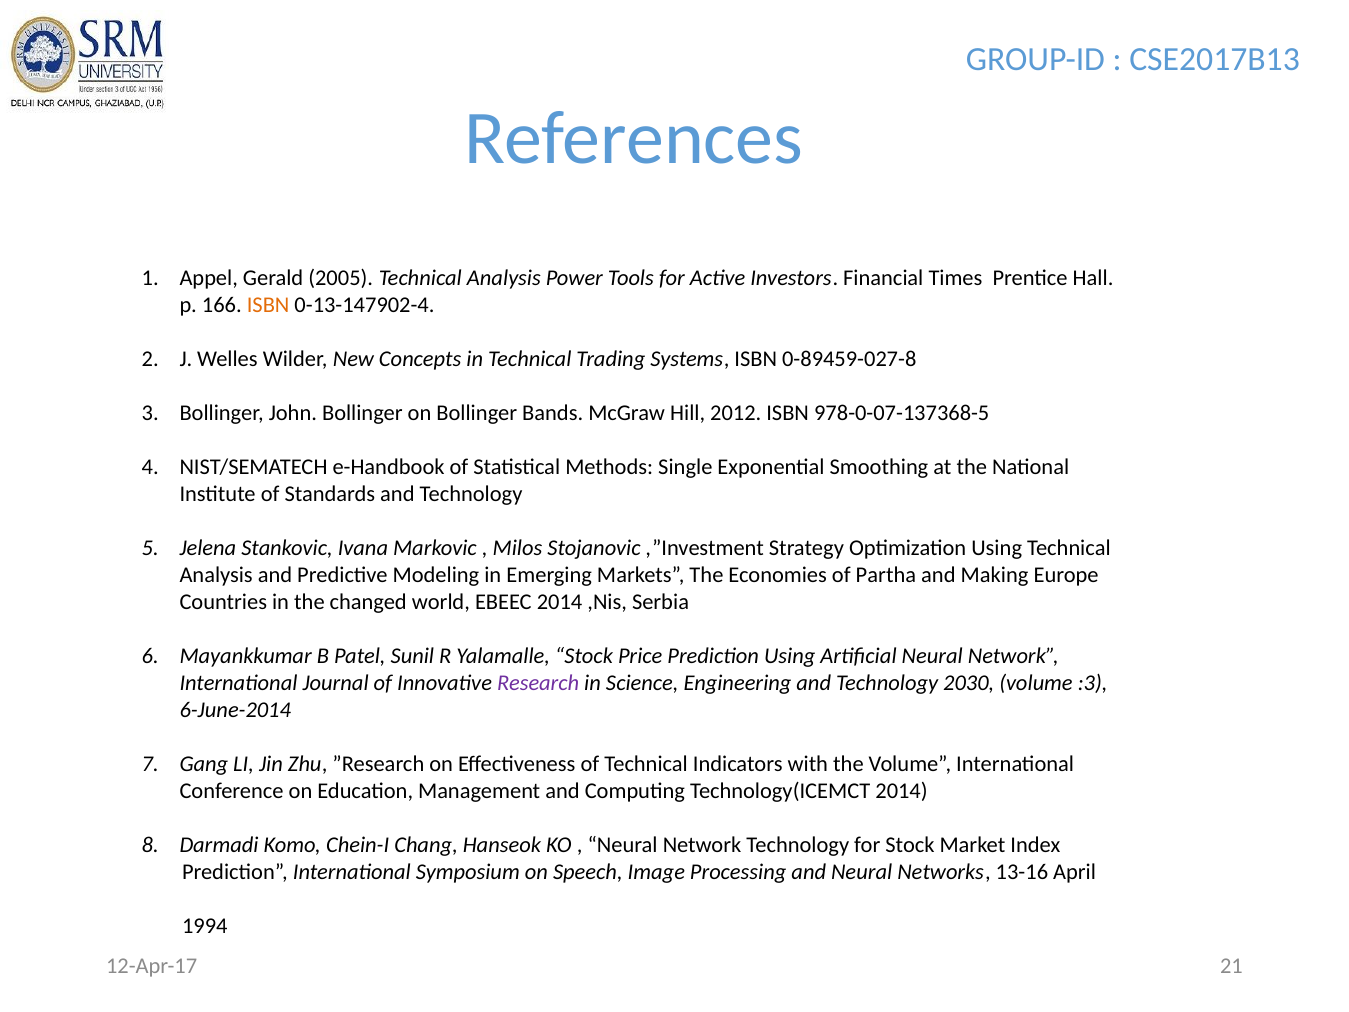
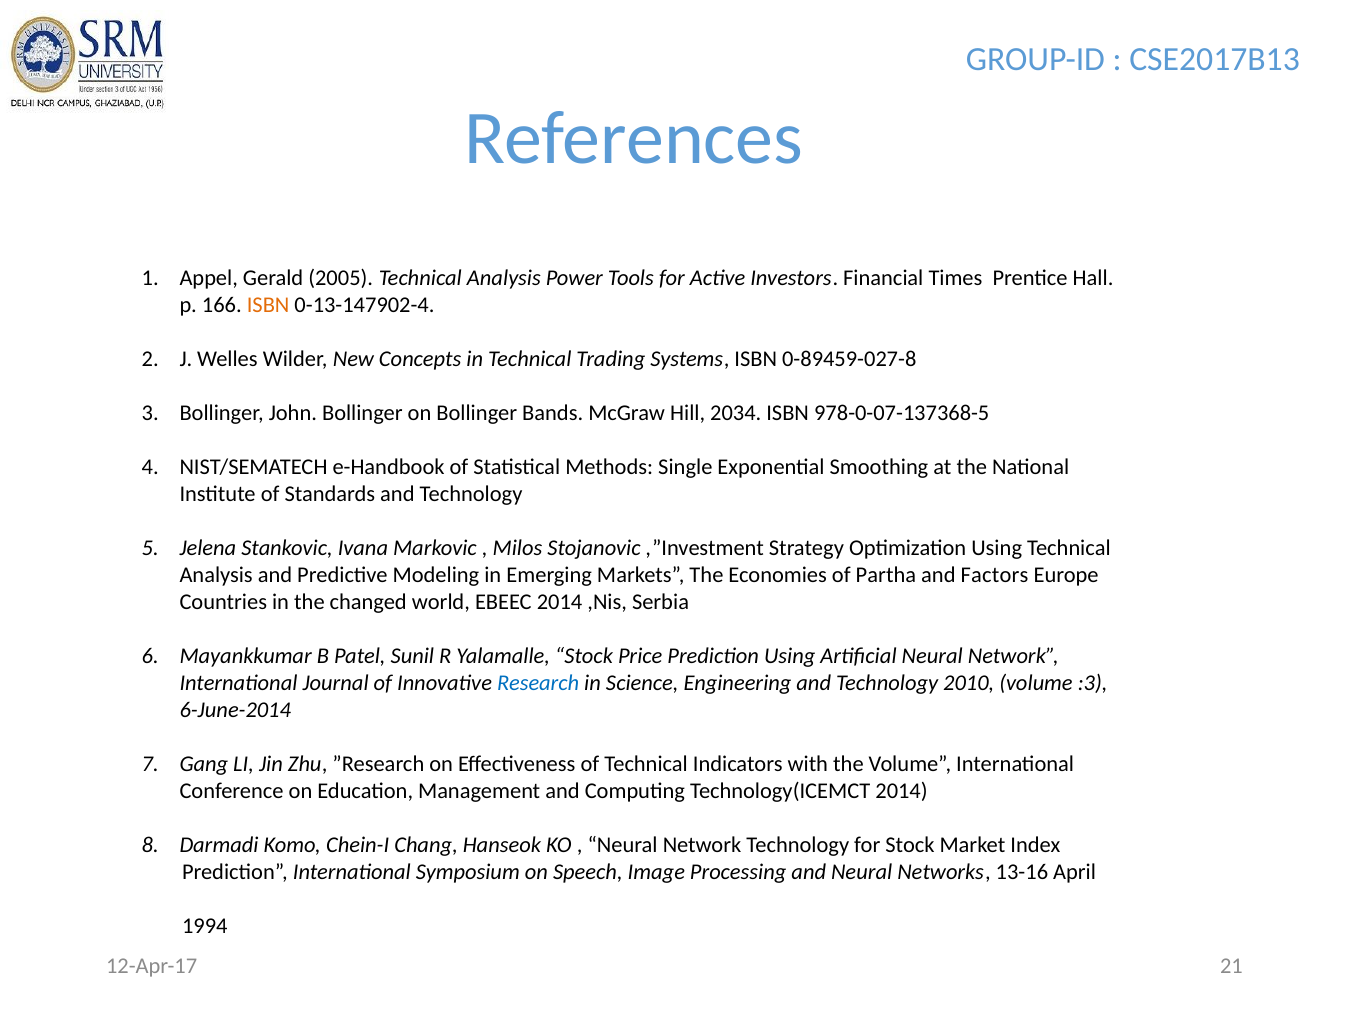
2012: 2012 -> 2034 (736, 413)
Making: Making -> Factors (995, 575)
Research colour: purple -> blue (538, 683)
2030: 2030 -> 2010 (969, 683)
